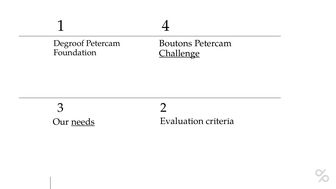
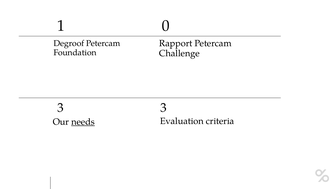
4: 4 -> 0 (166, 26)
Boutons: Boutons -> Rapport (176, 43)
Challenge underline: present -> none (179, 53)
3 2: 2 -> 3 (163, 108)
